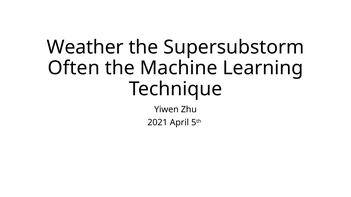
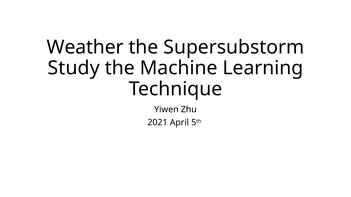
Often: Often -> Study (74, 68)
